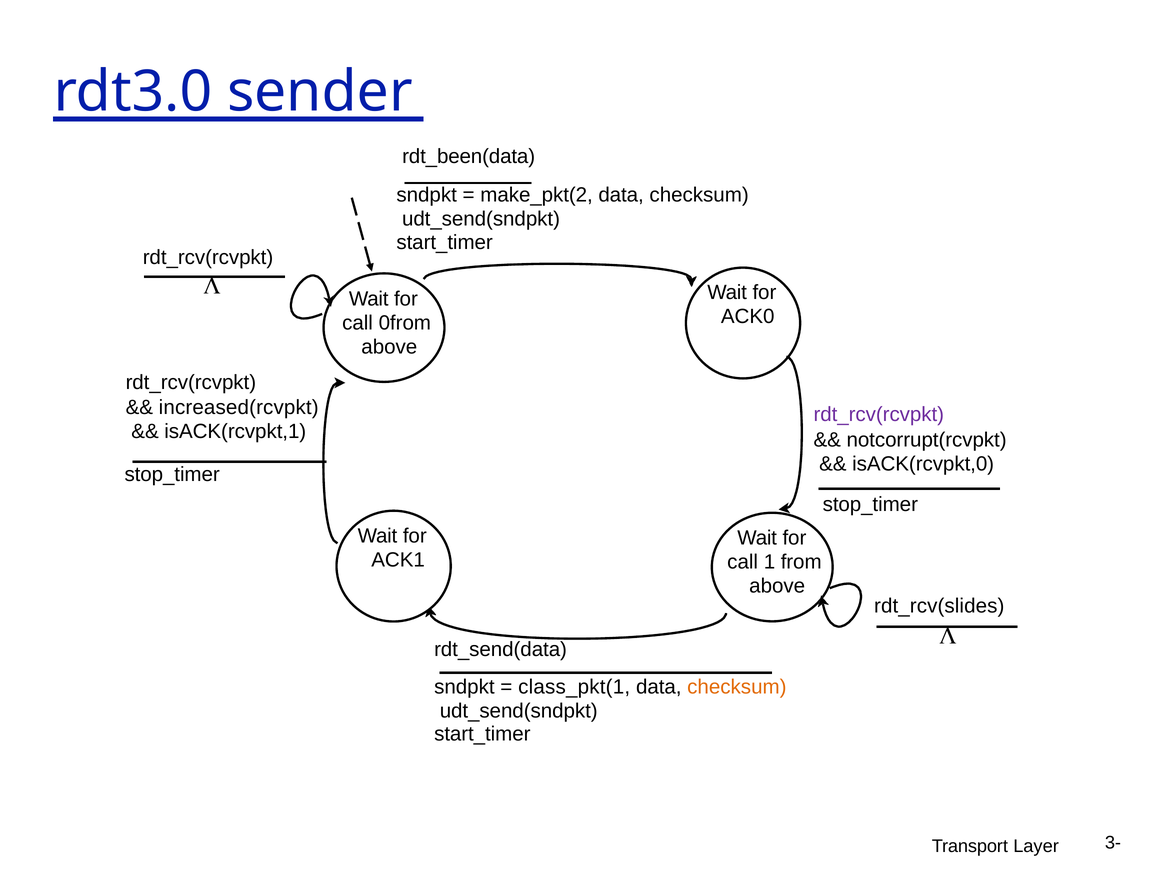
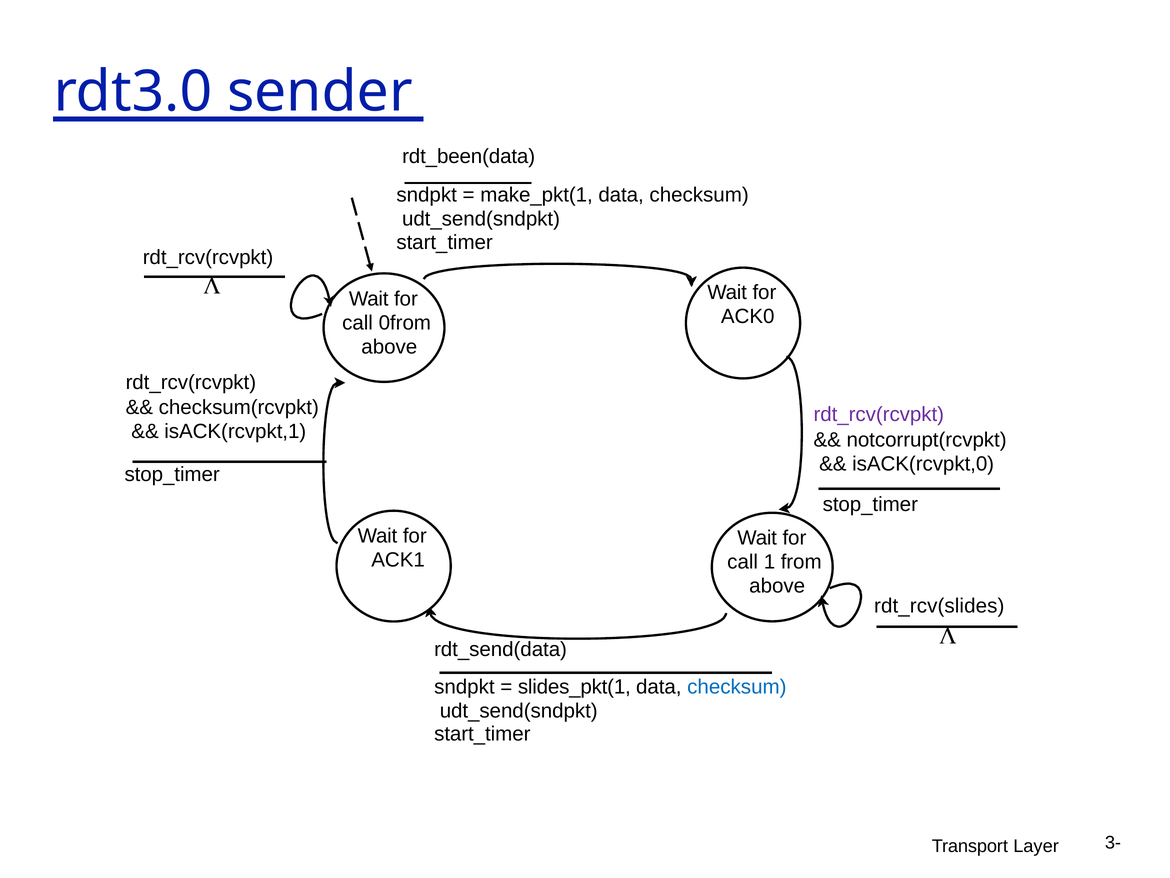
make_pkt(2: make_pkt(2 -> make_pkt(1 (537, 195)
increased(rcvpkt: increased(rcvpkt -> checksum(rcvpkt (239, 407)
class_pkt(1: class_pkt(1 -> slides_pkt(1 (574, 686)
checksum colour: orange -> blue (737, 686)
